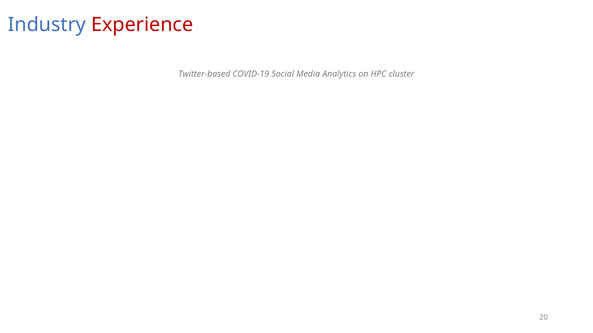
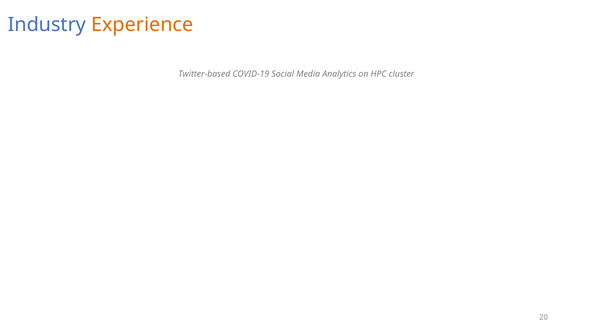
Experience colour: red -> orange (142, 25)
